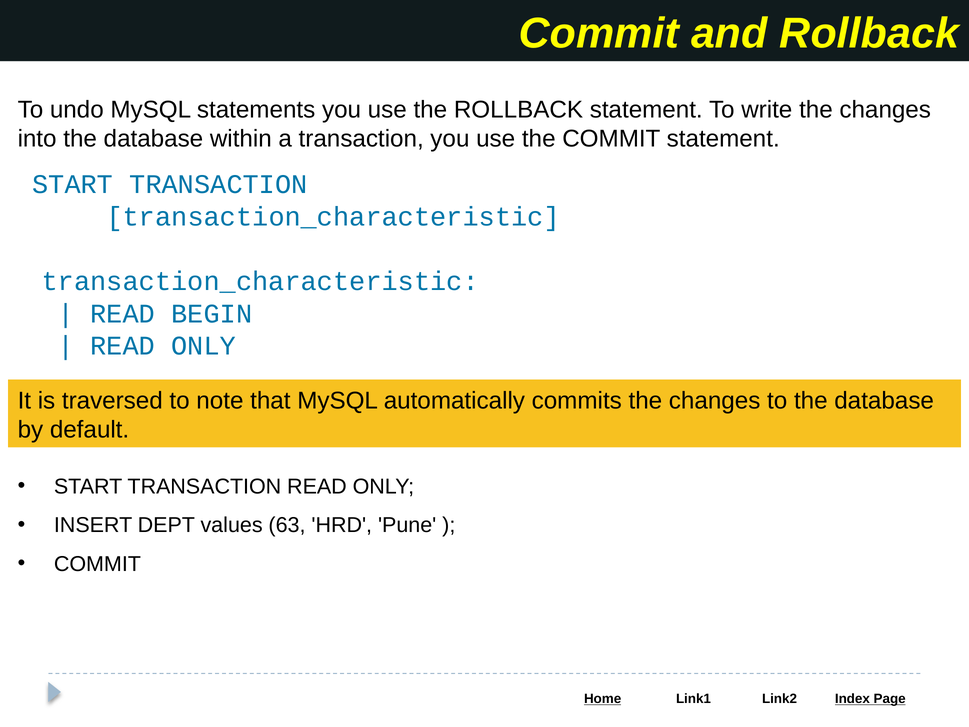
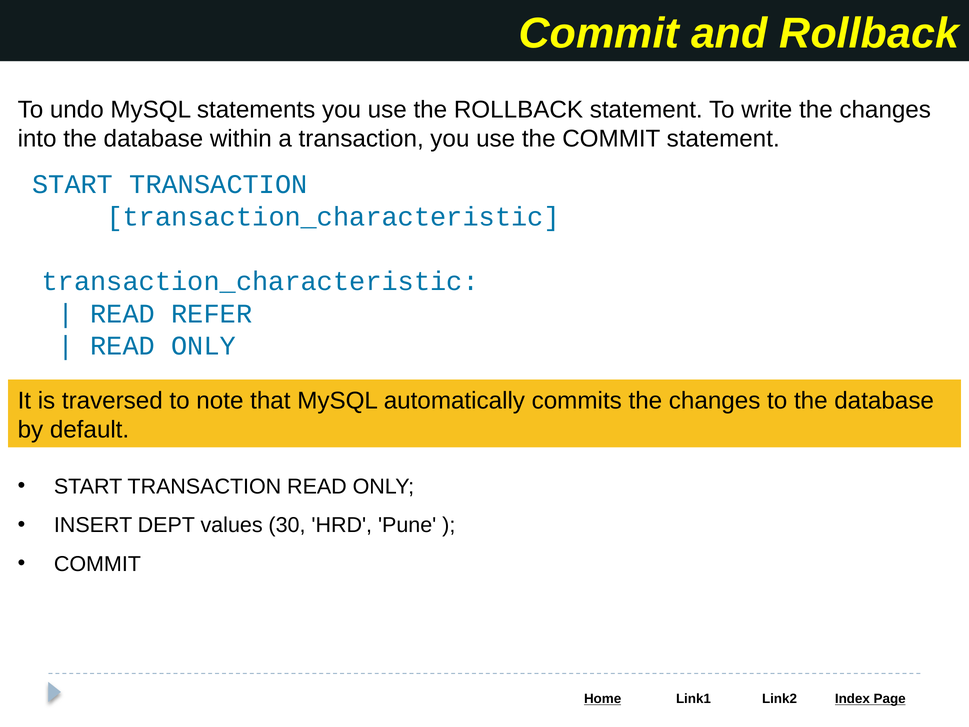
BEGIN: BEGIN -> REFER (212, 314)
63: 63 -> 30 (287, 525)
